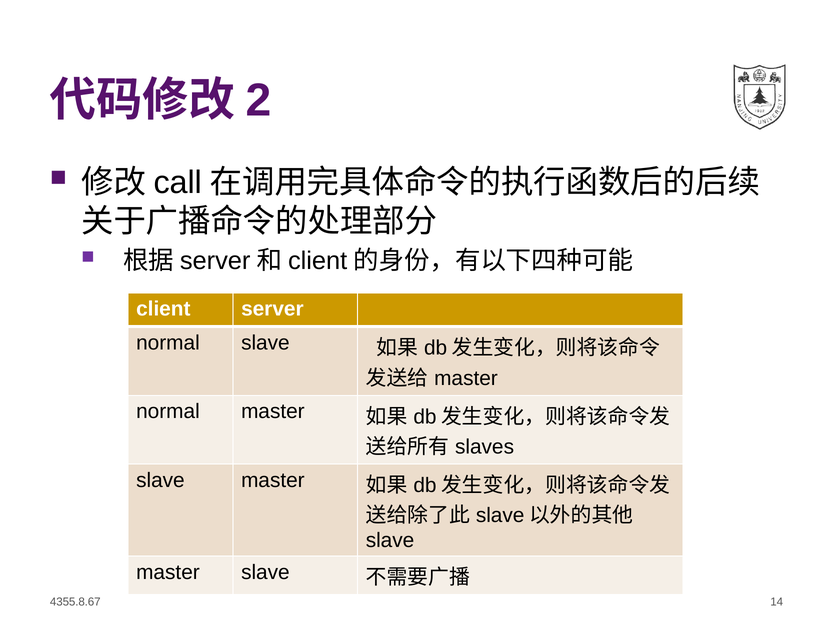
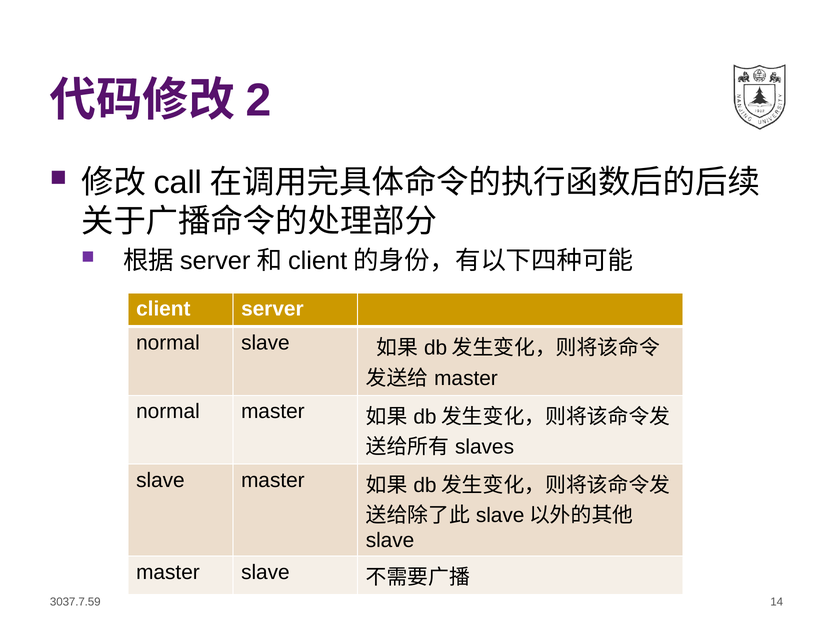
4355.8.67: 4355.8.67 -> 3037.7.59 (75, 602)
